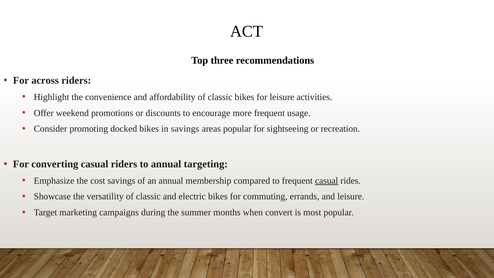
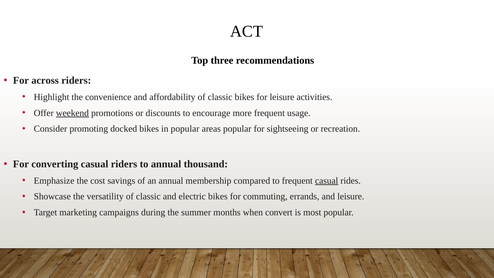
weekend underline: none -> present (72, 113)
in savings: savings -> popular (185, 129)
targeting: targeting -> thousand (206, 164)
